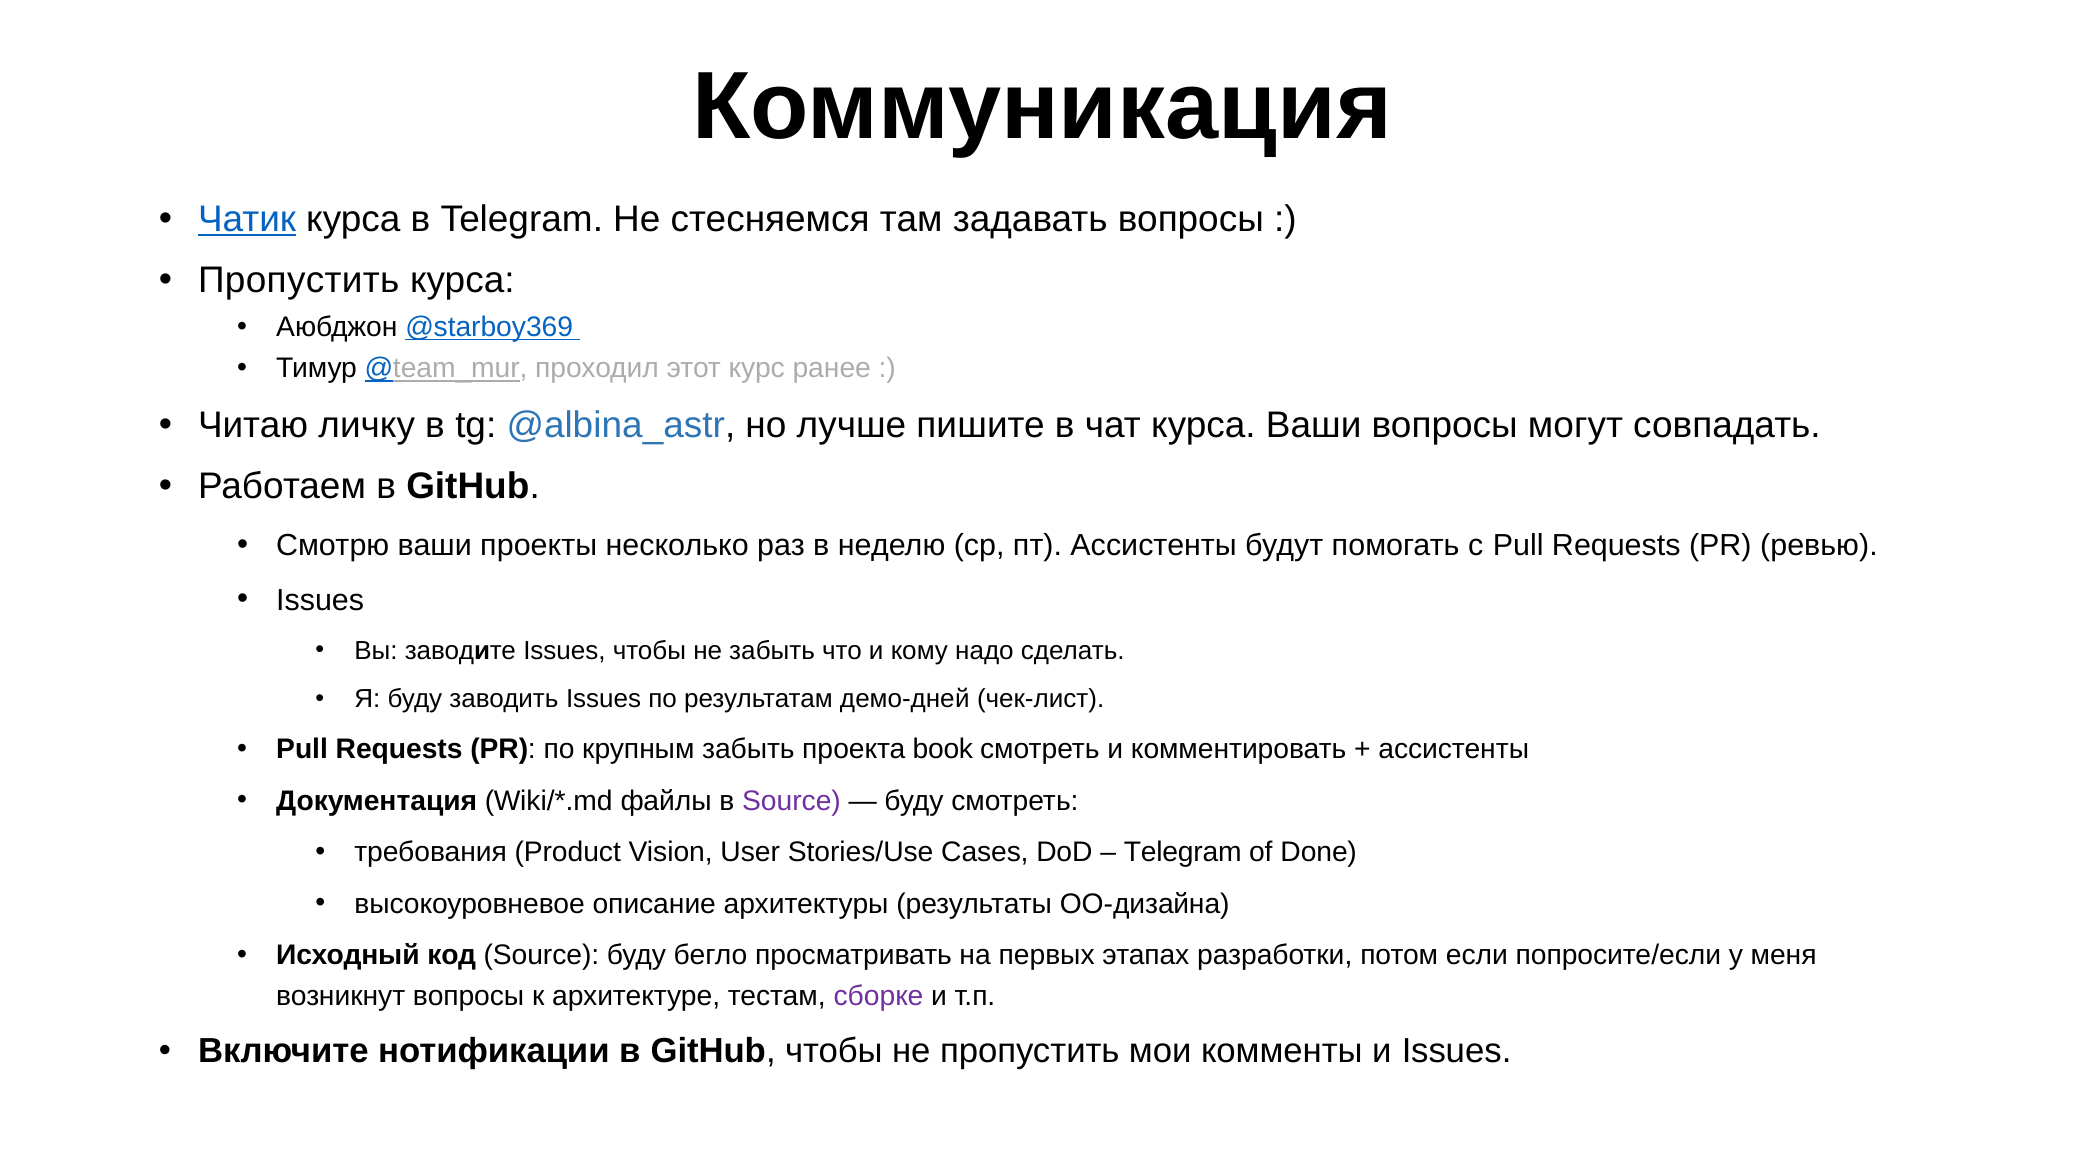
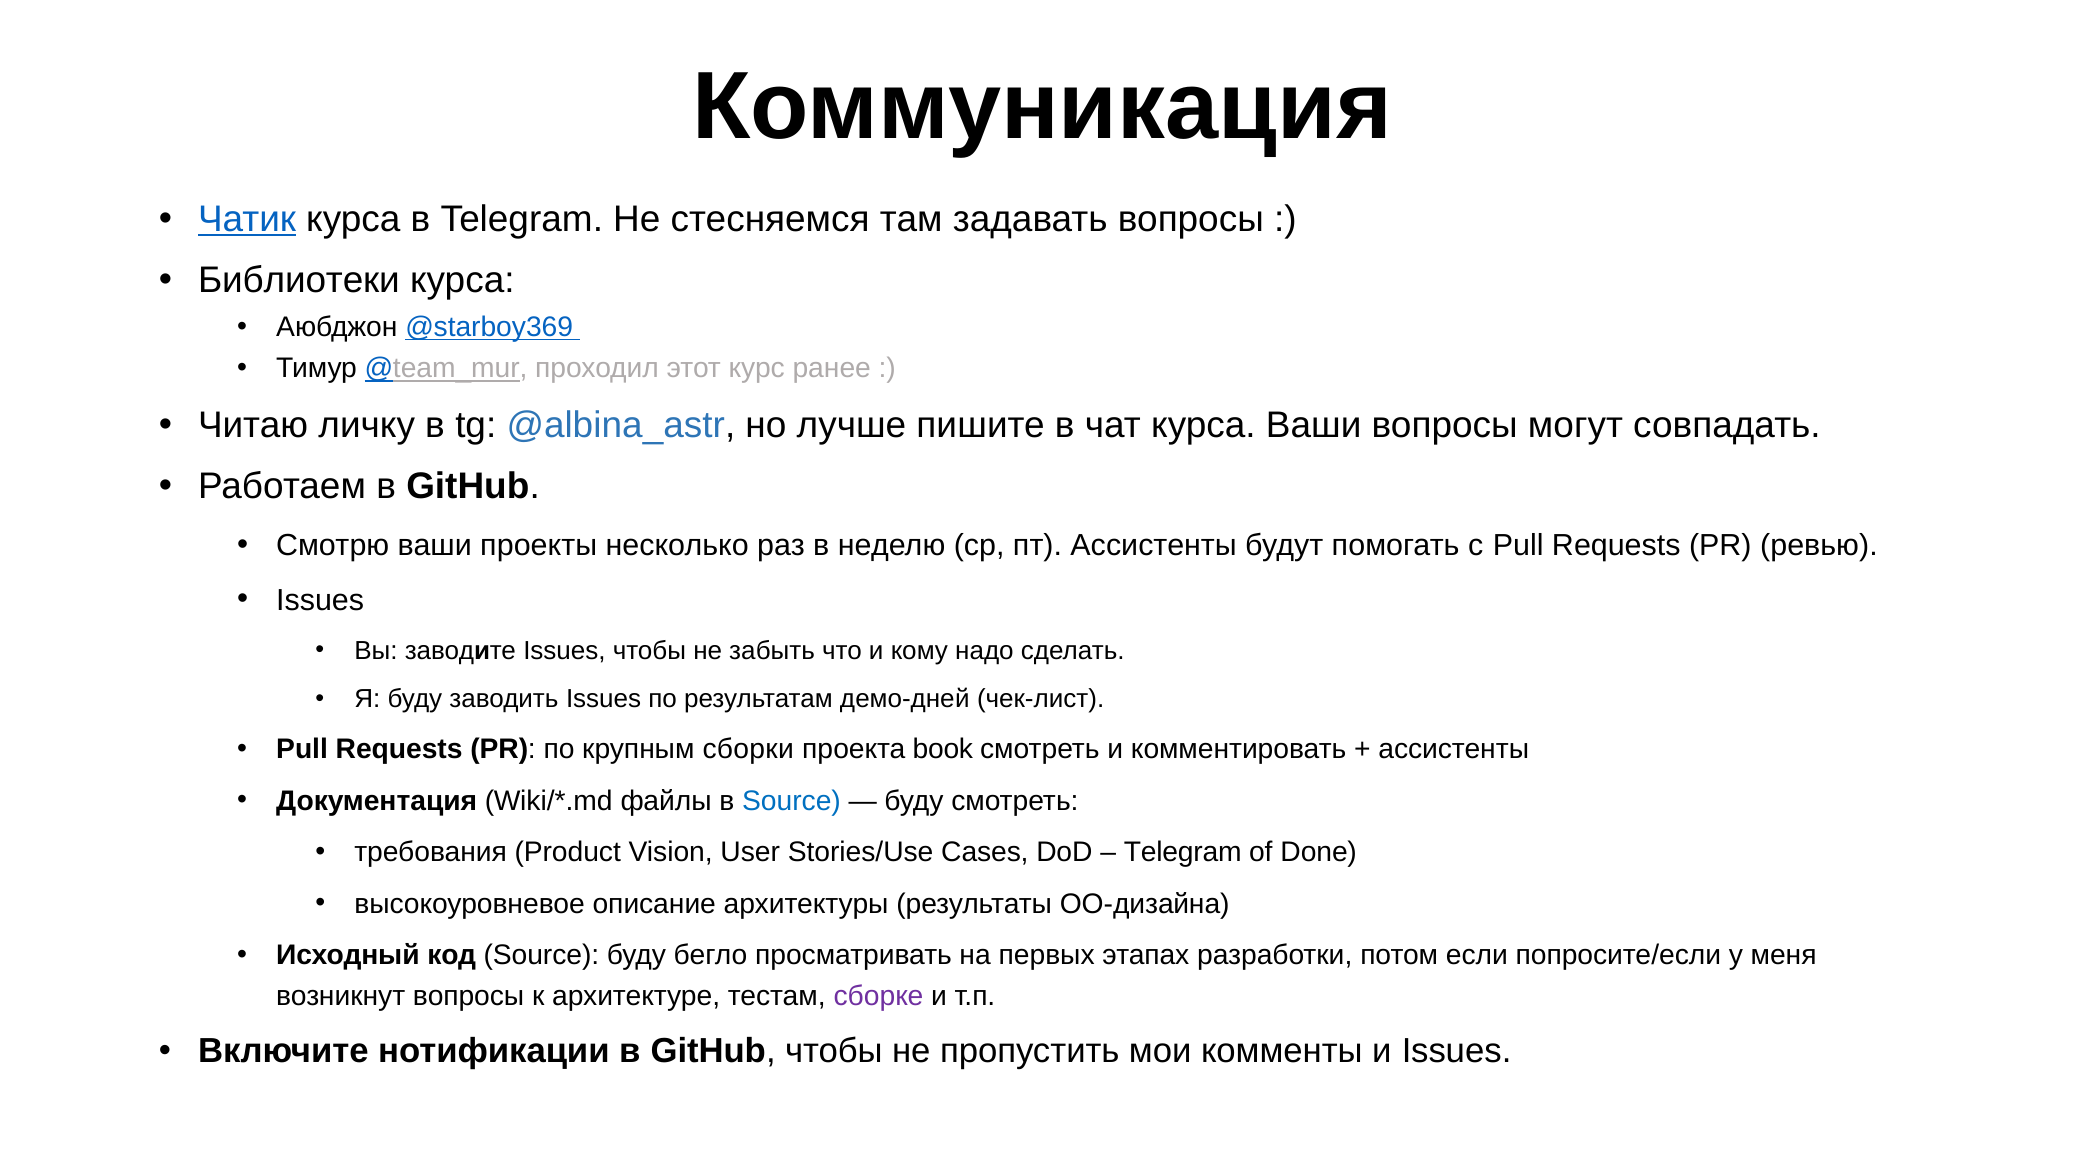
Пропустить: Пропустить -> Библиотеки (299, 281)
крупным забыть: забыть -> сборки (748, 749)
Source colour: purple -> blue (792, 801)
